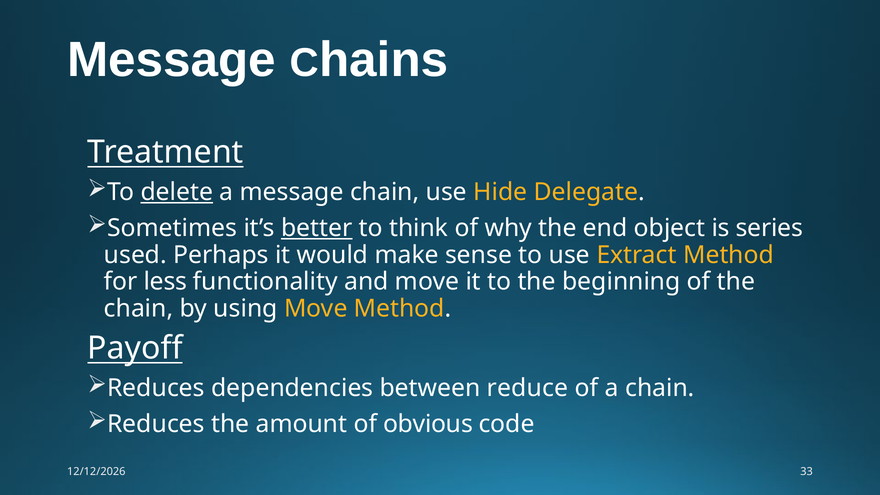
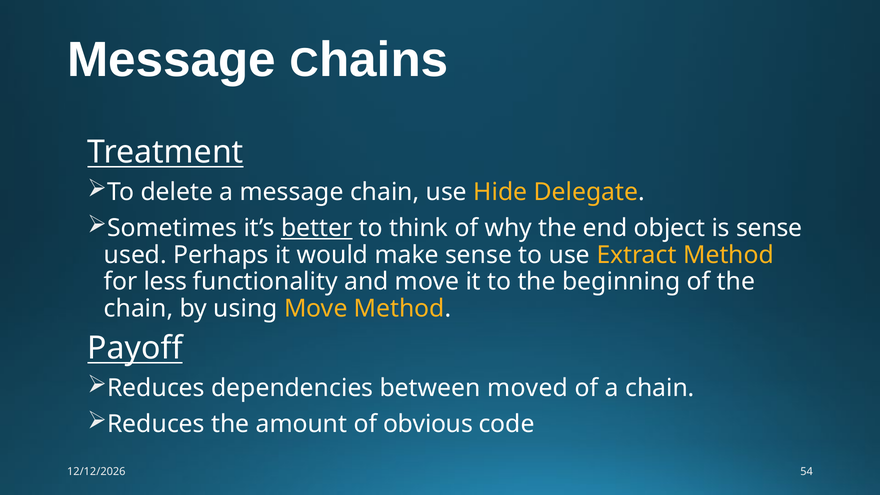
delete underline: present -> none (177, 192)
is series: series -> sense (769, 228)
reduce: reduce -> moved (528, 388)
33: 33 -> 54 (807, 472)
